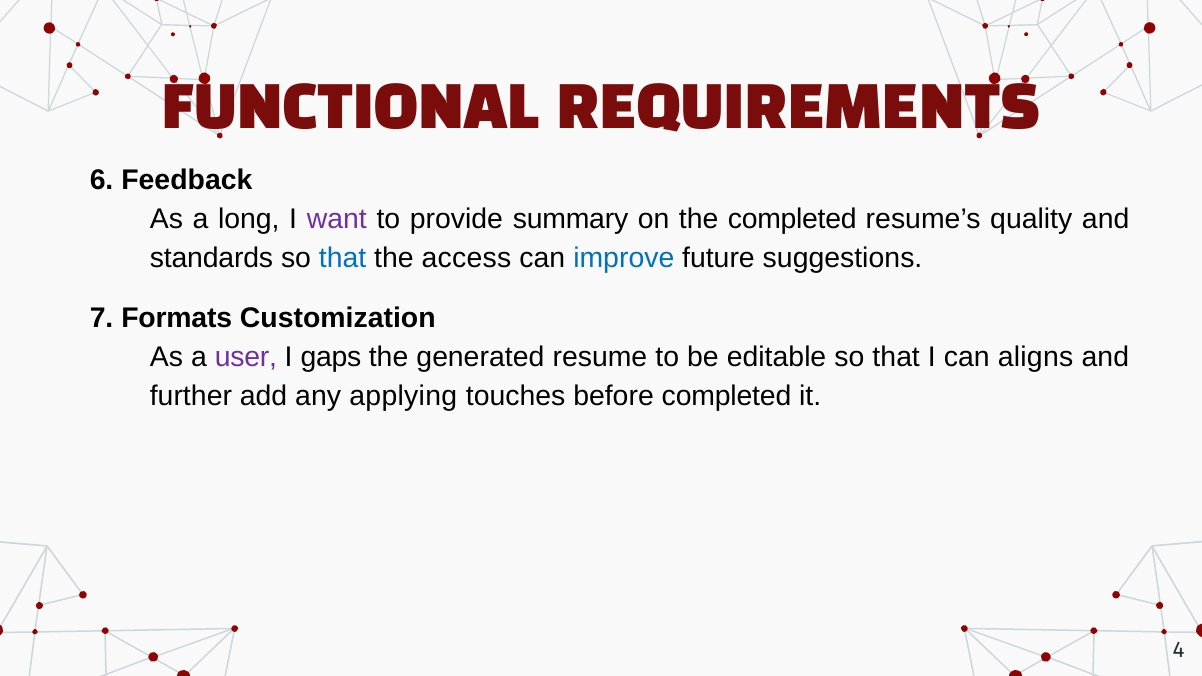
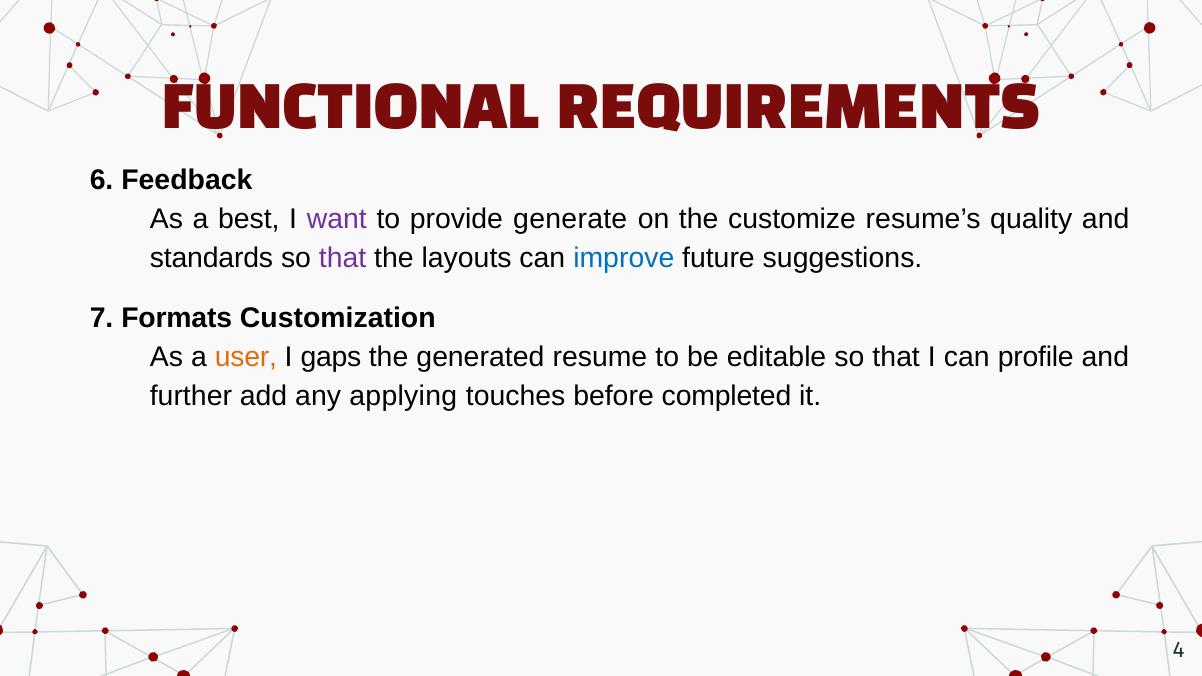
long: long -> best (249, 219)
summary: summary -> generate (570, 219)
the completed: completed -> customize (792, 219)
that colour: blue -> purple (343, 259)
access: access -> layouts (467, 259)
user colour: purple -> orange (246, 357)
aligns: aligns -> profile (1036, 357)
